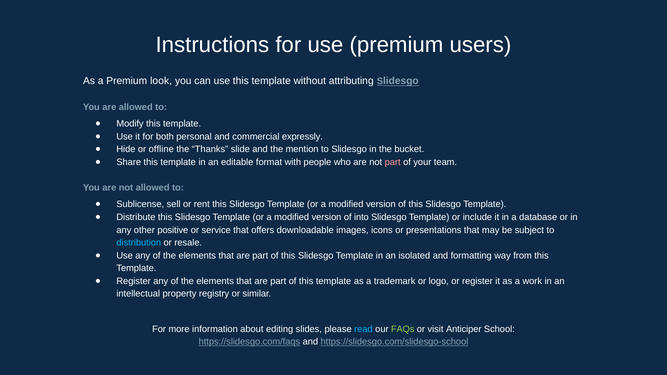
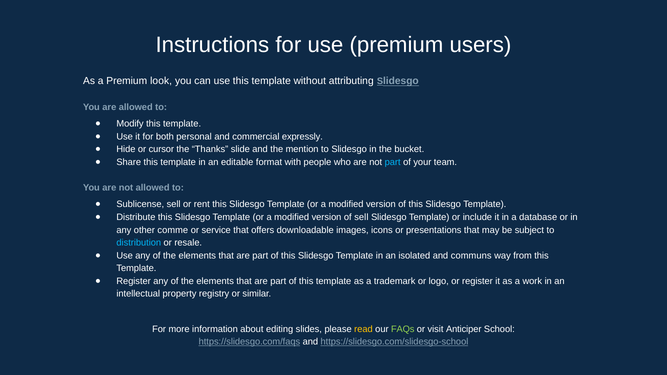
offline: offline -> cursor (161, 149)
part colour: pink -> light blue (393, 162)
of into: into -> sell (361, 217)
positive: positive -> comme (173, 230)
formatting: formatting -> communs (471, 256)
read colour: light blue -> yellow (363, 329)
